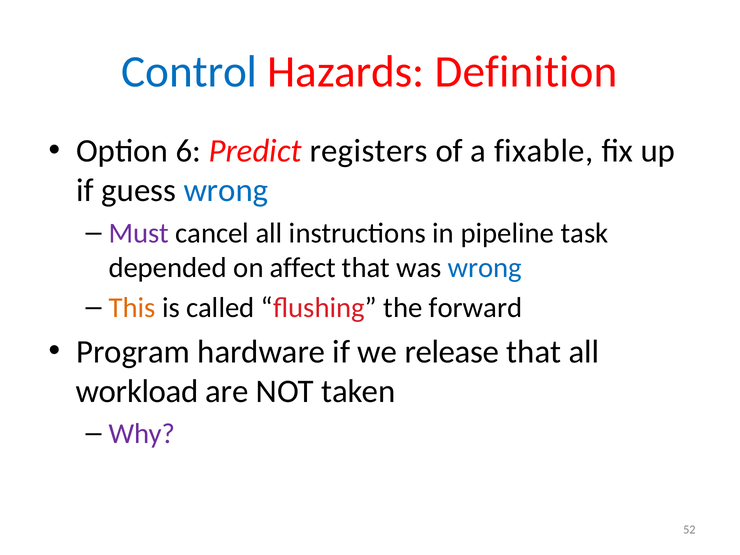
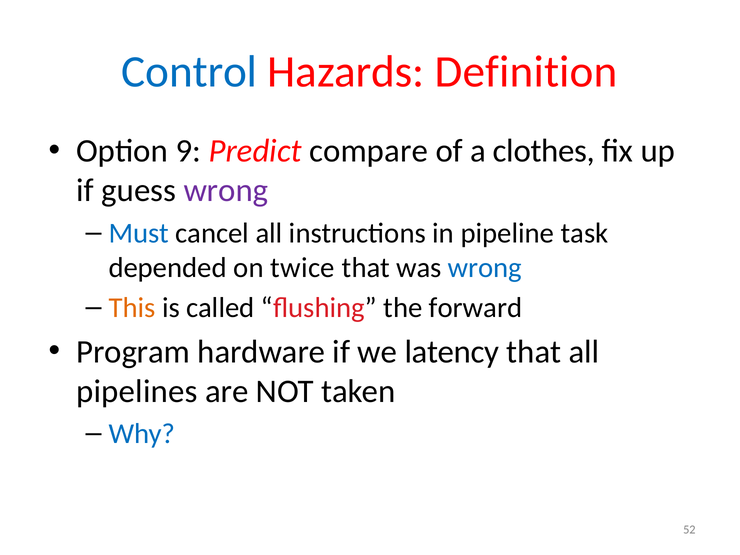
6: 6 -> 9 (188, 151)
registers: registers -> compare (369, 151)
fixable: fixable -> clothes (544, 151)
wrong colour: blue -> purple (226, 191)
Must colour: purple -> blue (139, 233)
affect: affect -> twice (303, 268)
release: release -> latency (452, 352)
workload: workload -> pipelines (137, 391)
Why colour: purple -> blue (142, 434)
